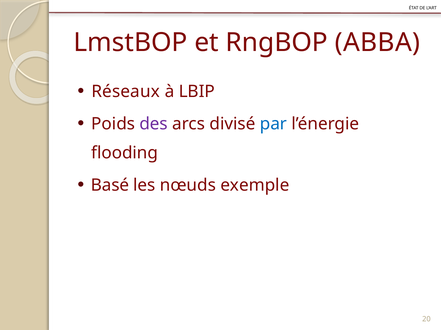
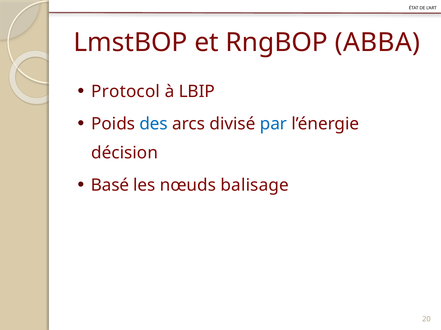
Réseaux: Réseaux -> Protocol (126, 92)
des colour: purple -> blue (154, 124)
flooding: flooding -> décision (125, 153)
exemple: exemple -> balisage (255, 186)
